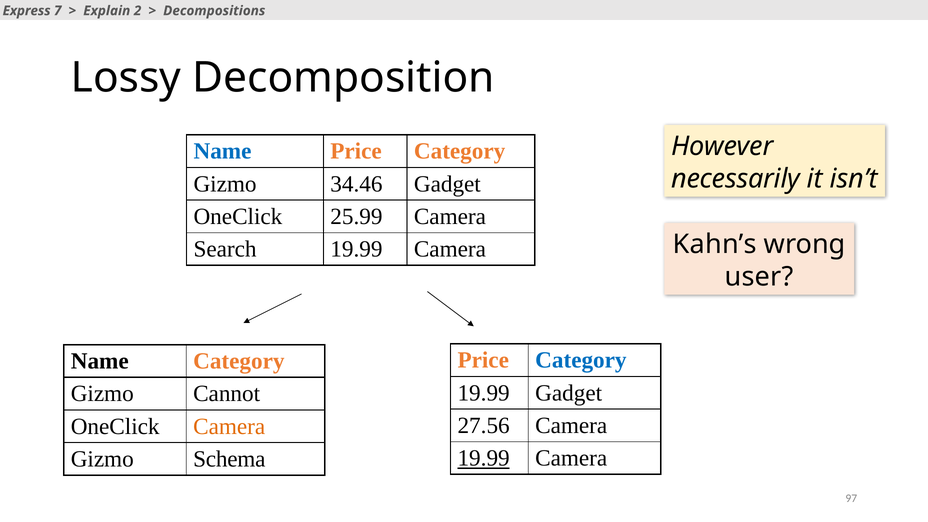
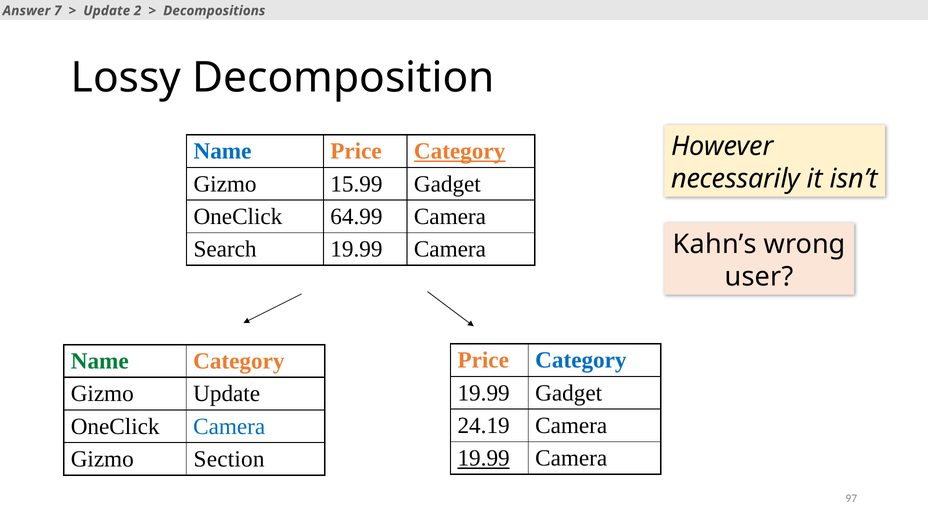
Express: Express -> Answer (26, 11)
Explain: Explain -> Update (107, 11)
Category underline: none -> present (460, 151)
34.46: 34.46 -> 15.99 (356, 184)
25.99: 25.99 -> 64.99 (356, 217)
Name colour: black -> green (100, 361)
Gizmo Cannot: Cannot -> Update (227, 394)
27.56: 27.56 -> 24.19 (484, 426)
Camera colour: orange -> blue (229, 426)
Schema: Schema -> Section (229, 459)
